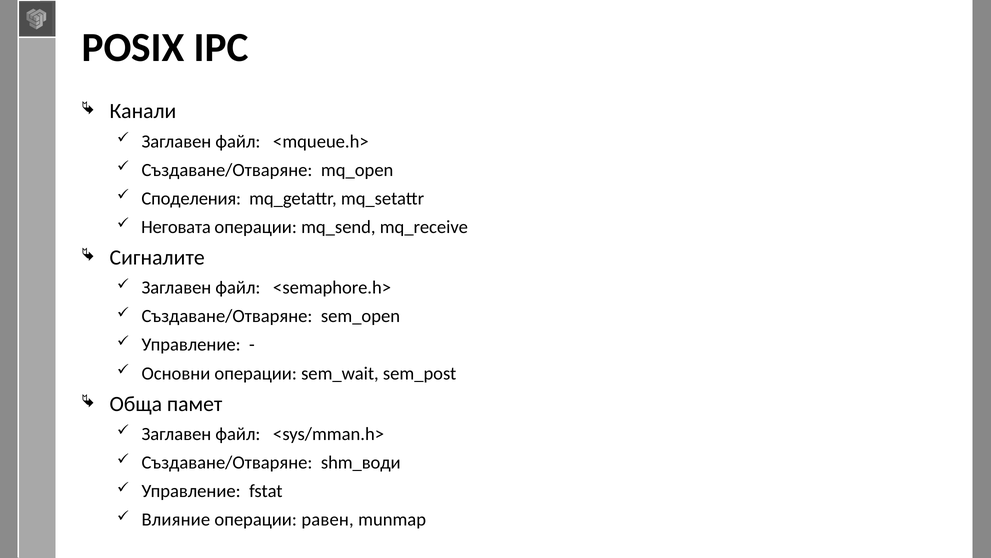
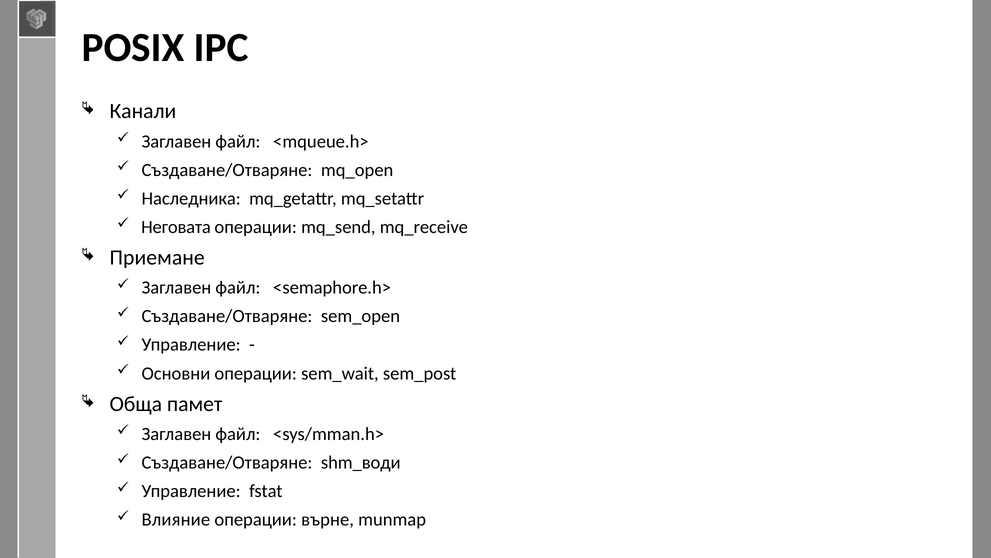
Споделения: Споделения -> Наследника (191, 198)
Сигналите: Сигналите -> Приемане (157, 257)
равен: равен -> върне (328, 519)
